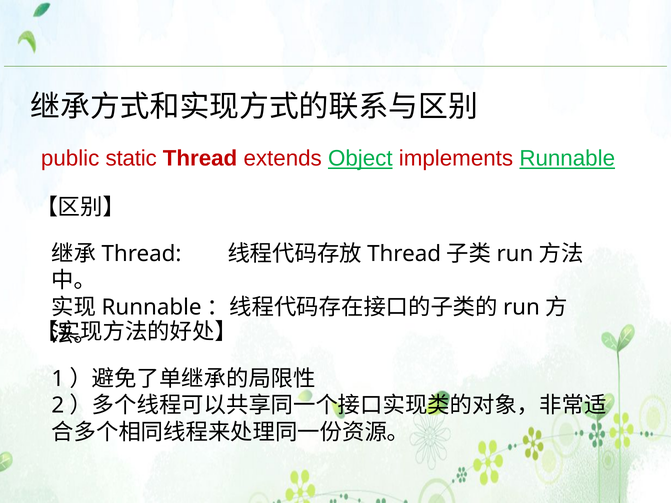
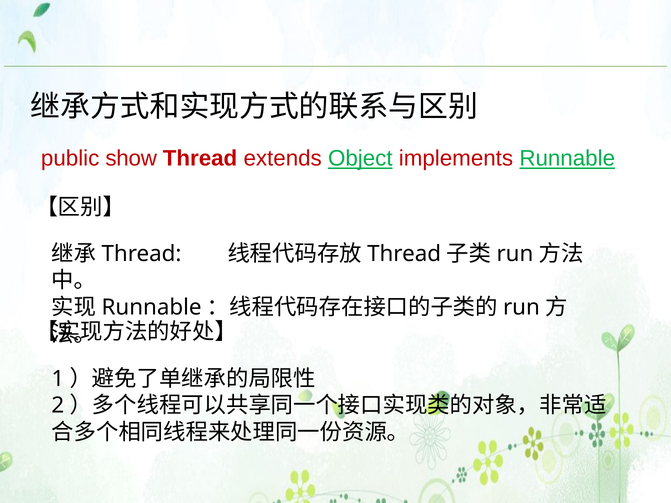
static: static -> show (131, 159)
